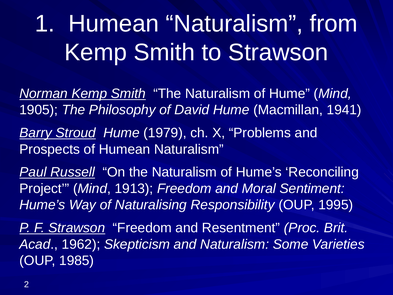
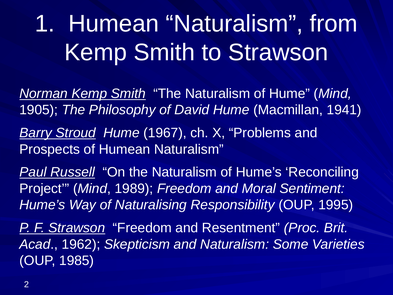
1979: 1979 -> 1967 (165, 133)
1913: 1913 -> 1989 (134, 188)
